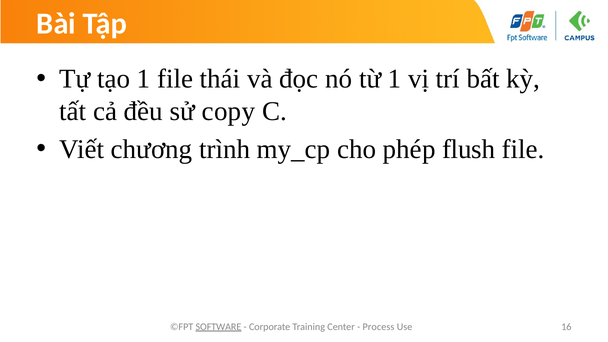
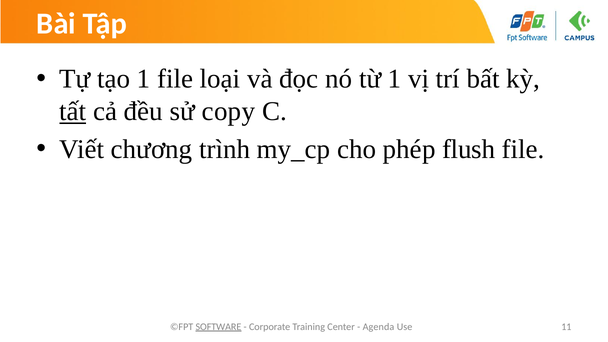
thái: thái -> loại (220, 79)
tất underline: none -> present (73, 112)
Process: Process -> Agenda (378, 327)
16: 16 -> 11 (566, 327)
